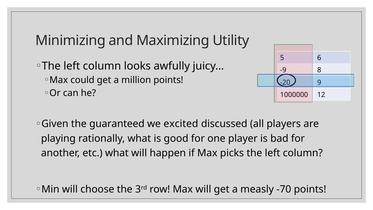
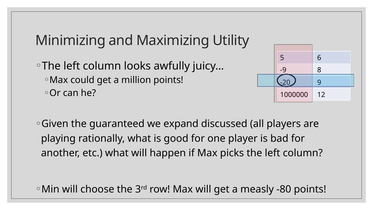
excited: excited -> expand (181, 124)
-70: -70 -> -80 (284, 189)
